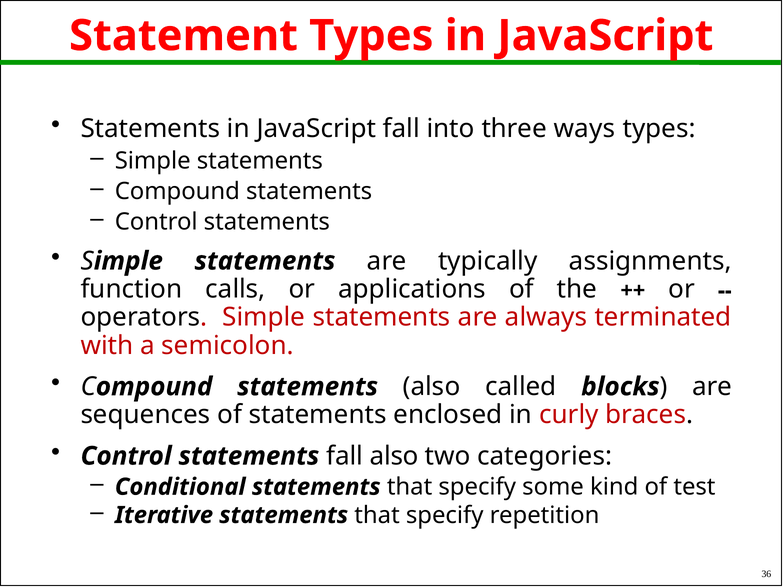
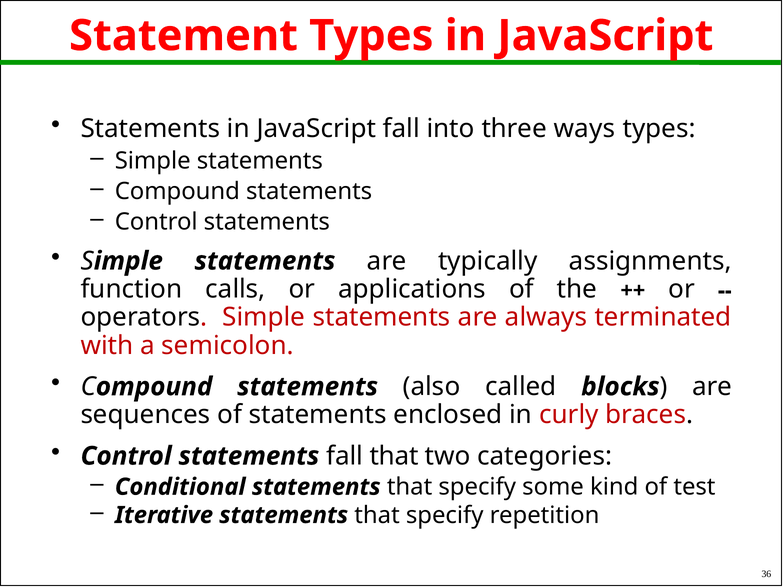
fall also: also -> that (394, 456)
